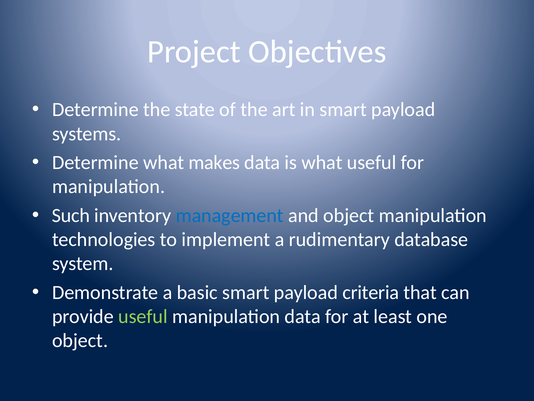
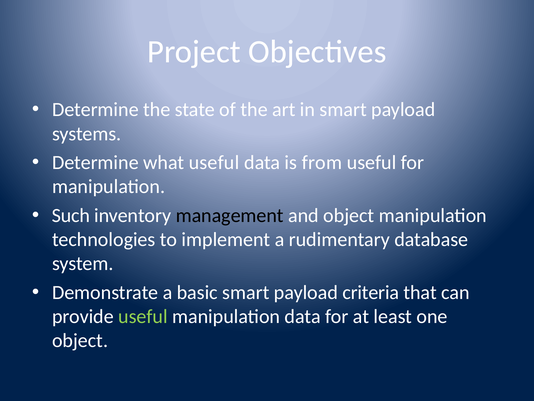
what makes: makes -> useful (214, 162)
is what: what -> from (322, 162)
management colour: blue -> black (230, 215)
